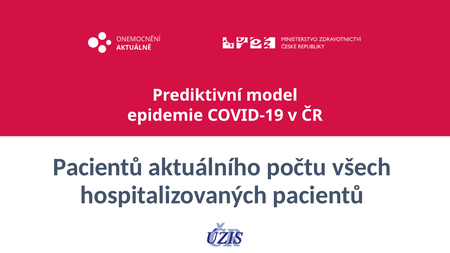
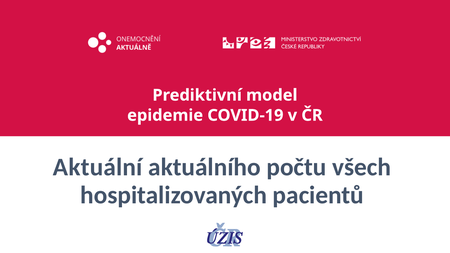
Pacientů: Pacientů -> Aktuální (98, 167)
